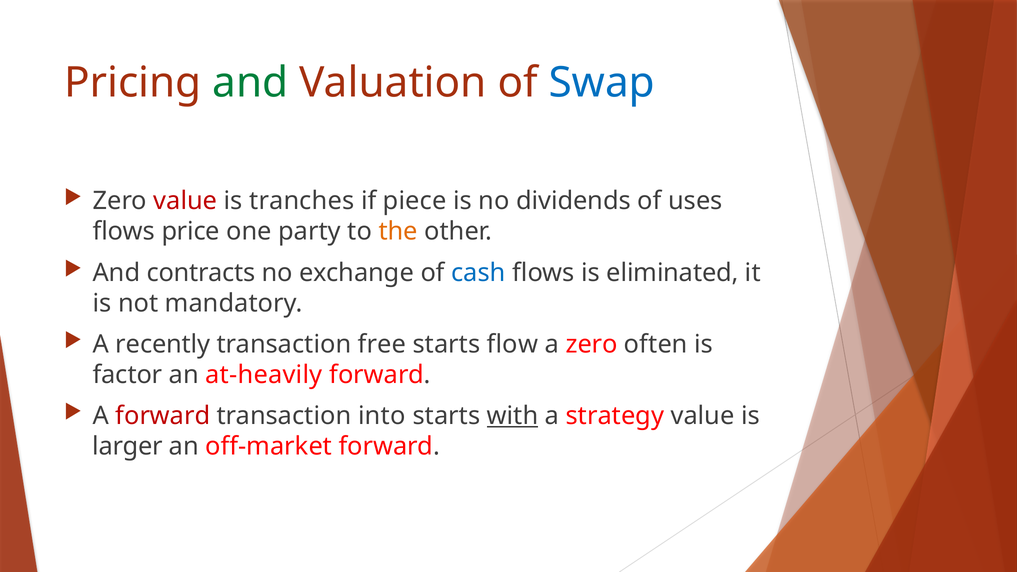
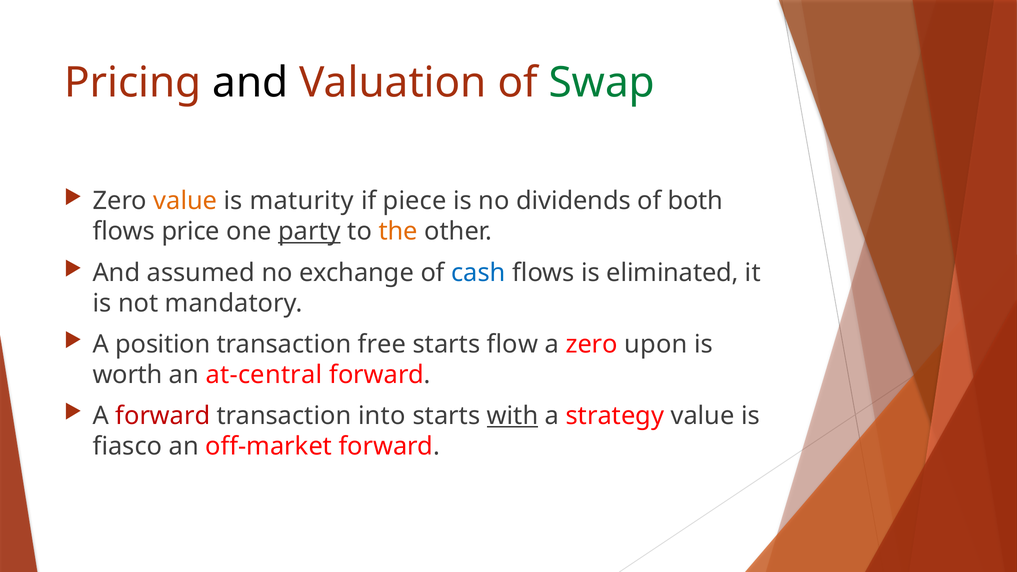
and colour: green -> black (250, 83)
Swap colour: blue -> green (602, 83)
value colour: red -> orange (185, 201)
tranches: tranches -> maturity (302, 201)
uses: uses -> both (695, 201)
party underline: none -> present (309, 232)
contracts: contracts -> assumed (201, 273)
recently: recently -> position (163, 344)
often: often -> upon (656, 344)
factor: factor -> worth (128, 375)
at-heavily: at-heavily -> at-central (264, 375)
larger: larger -> fiasco (127, 446)
